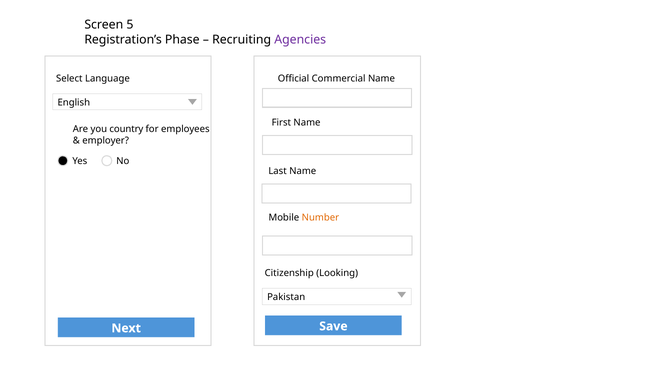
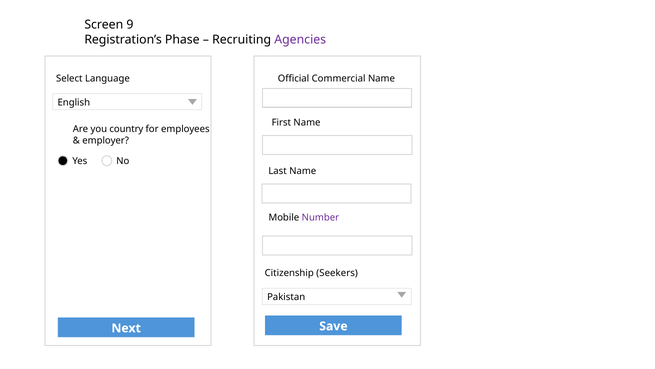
5: 5 -> 9 (130, 25)
Number colour: orange -> purple (320, 217)
Looking: Looking -> Seekers (337, 273)
